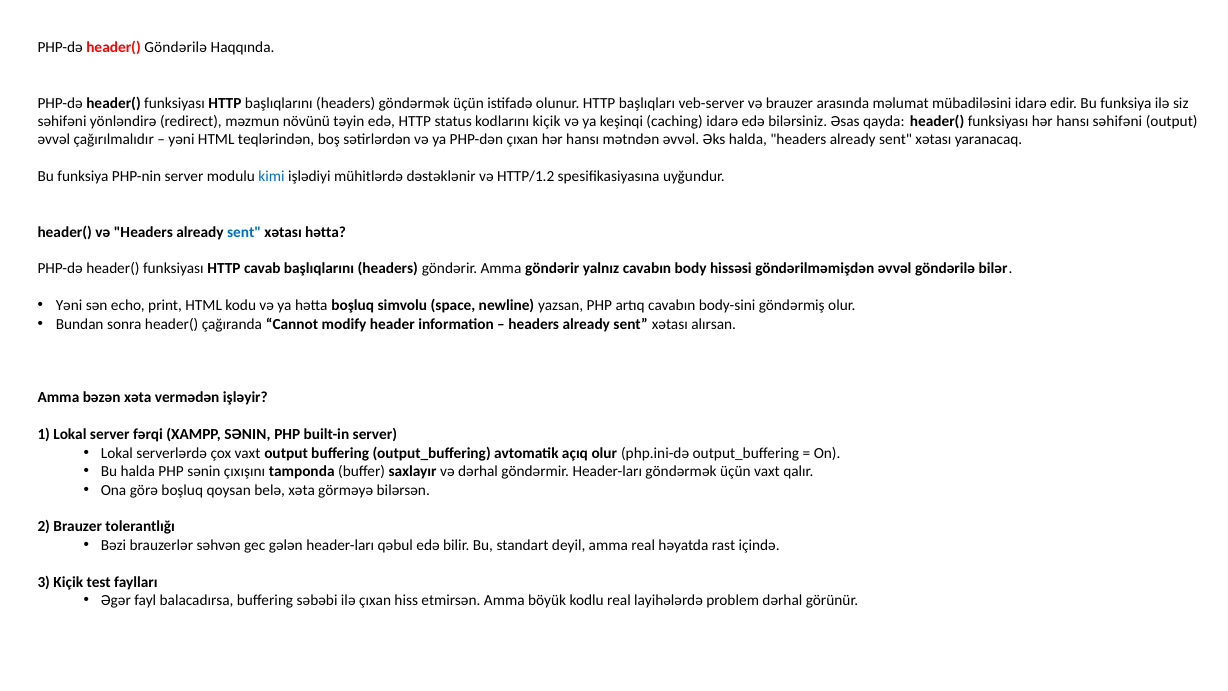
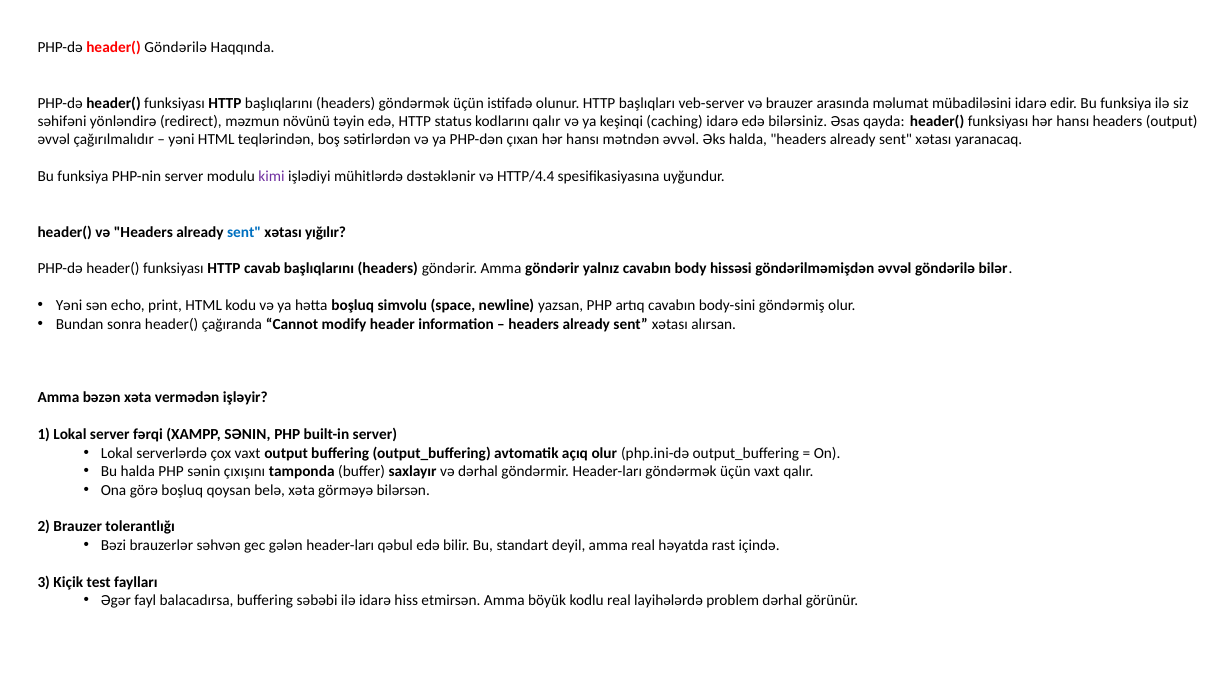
kodlarını kiçik: kiçik -> qalır (547, 121)
hansı səhifəni: səhifəni -> headers (1117, 121)
kimi colour: blue -> purple (271, 177)
HTTP/1.2: HTTP/1.2 -> HTTP/4.4 (526, 177)
xətası hətta: hətta -> yığılır (326, 232)
ilə çıxan: çıxan -> idarə (375, 600)
